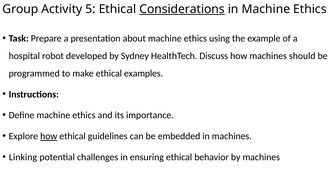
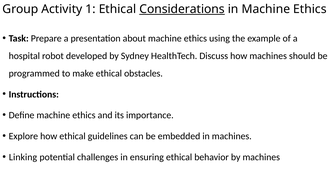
5: 5 -> 1 (91, 9)
examples: examples -> obstacles (143, 73)
how underline: present -> none (49, 136)
